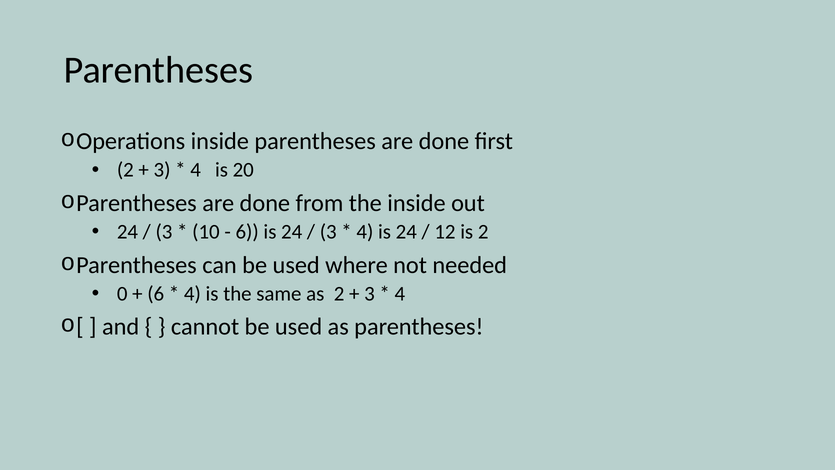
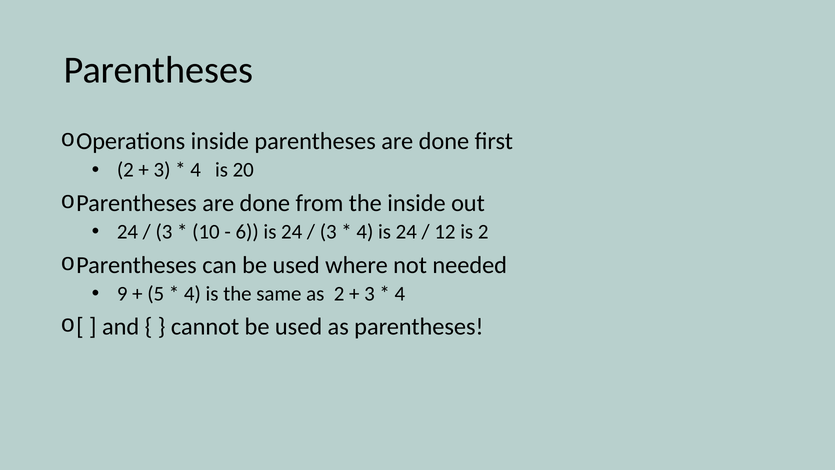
0: 0 -> 9 (122, 294)
6: 6 -> 5 (156, 294)
